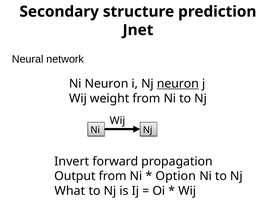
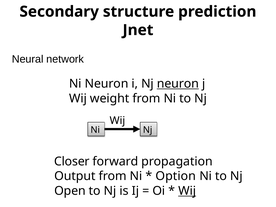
Invert: Invert -> Closer (72, 161)
What: What -> Open (70, 191)
Wij underline: none -> present (187, 191)
